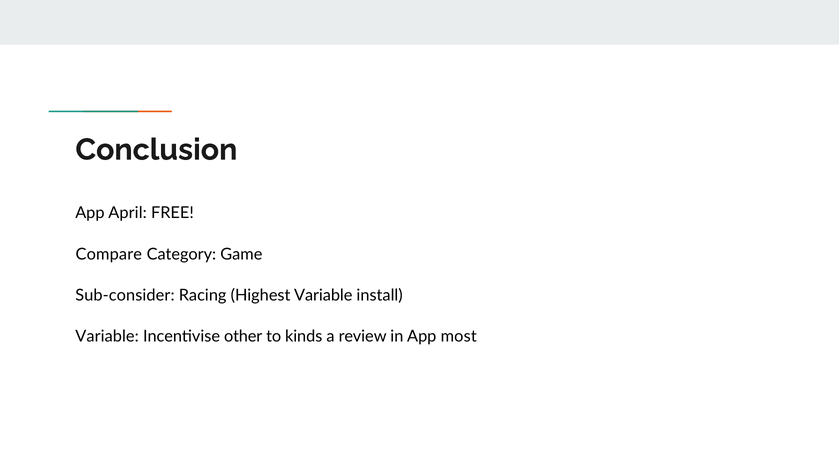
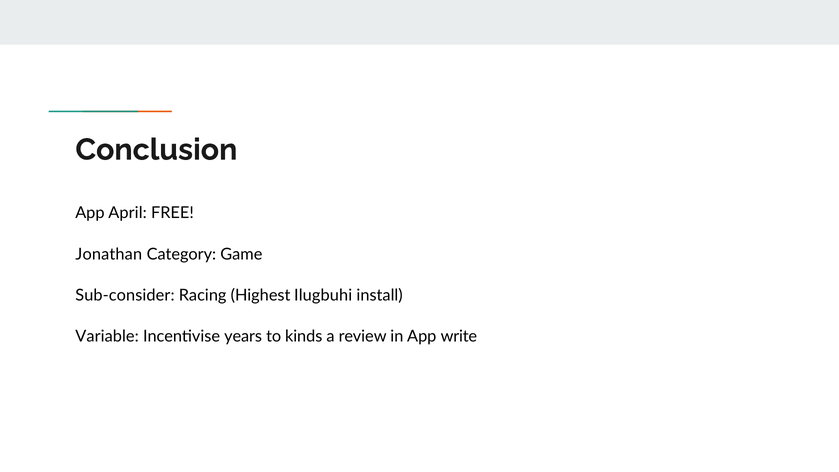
Compare: Compare -> Jonathan (109, 254)
Highest Variable: Variable -> Ilugbuhi (323, 295)
other: other -> years (243, 336)
most: most -> write (459, 336)
